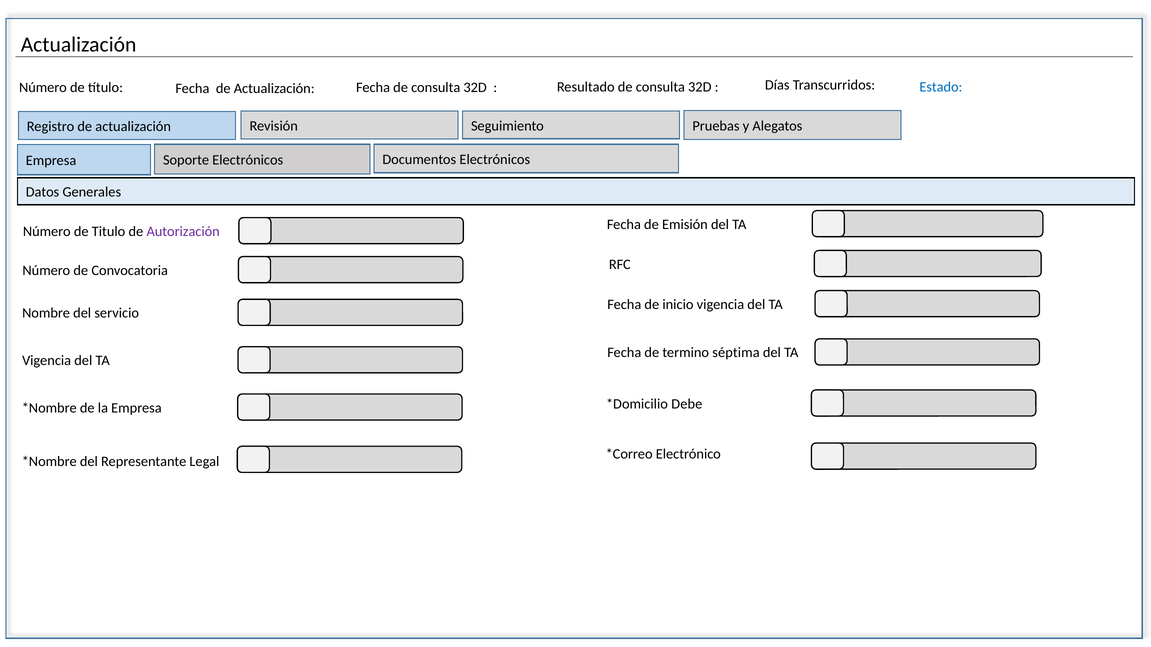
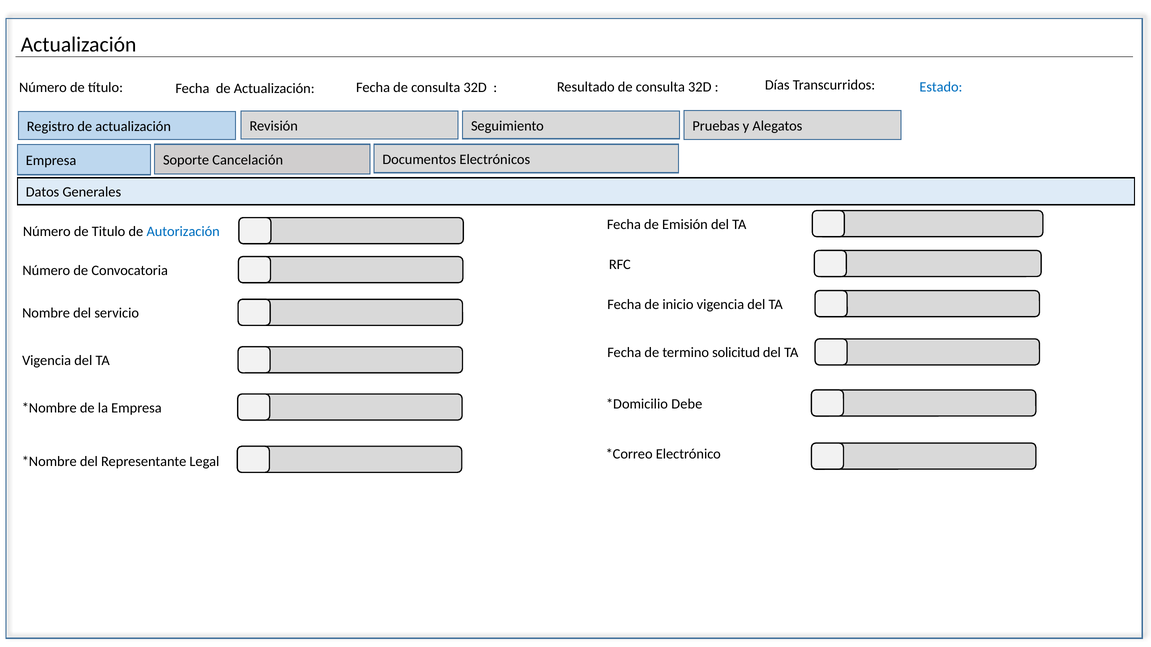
Soporte Electrónicos: Electrónicos -> Cancelación (248, 160)
Autorización colour: purple -> blue (183, 232)
séptima: séptima -> solicitud (736, 353)
